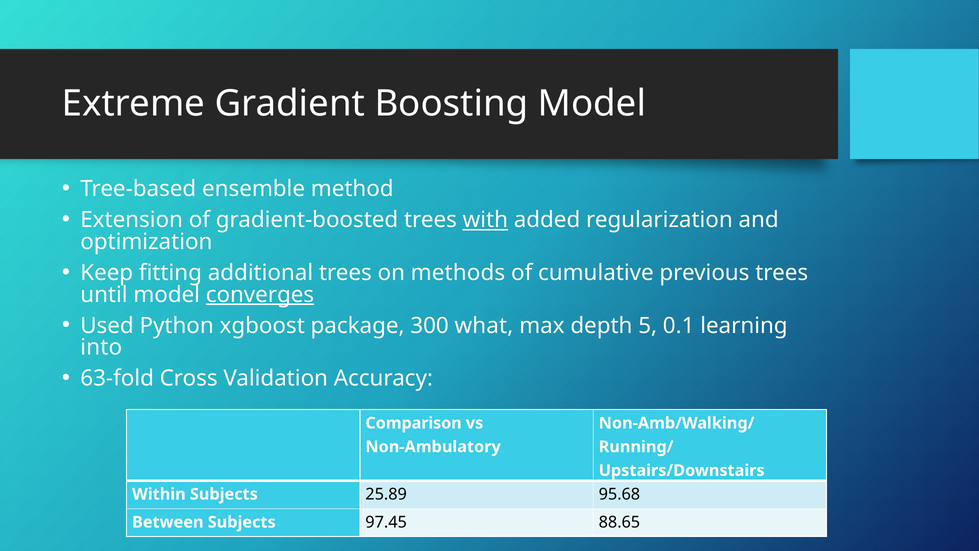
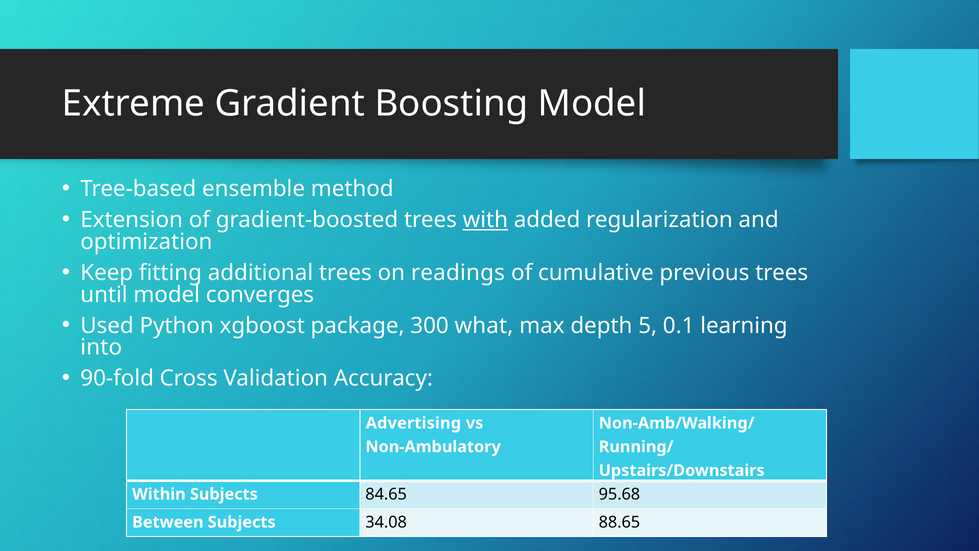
methods: methods -> readings (458, 273)
converges underline: present -> none (260, 294)
63-fold: 63-fold -> 90-fold (117, 378)
Comparison: Comparison -> Advertising (413, 423)
25.89: 25.89 -> 84.65 (386, 494)
97.45: 97.45 -> 34.08 (386, 522)
